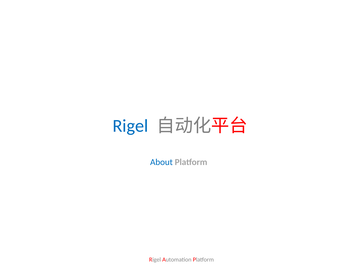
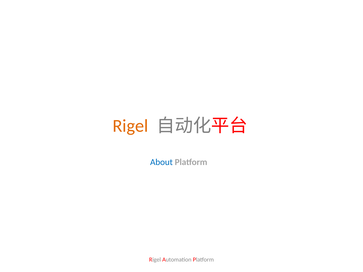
Rigel colour: blue -> orange (130, 126)
